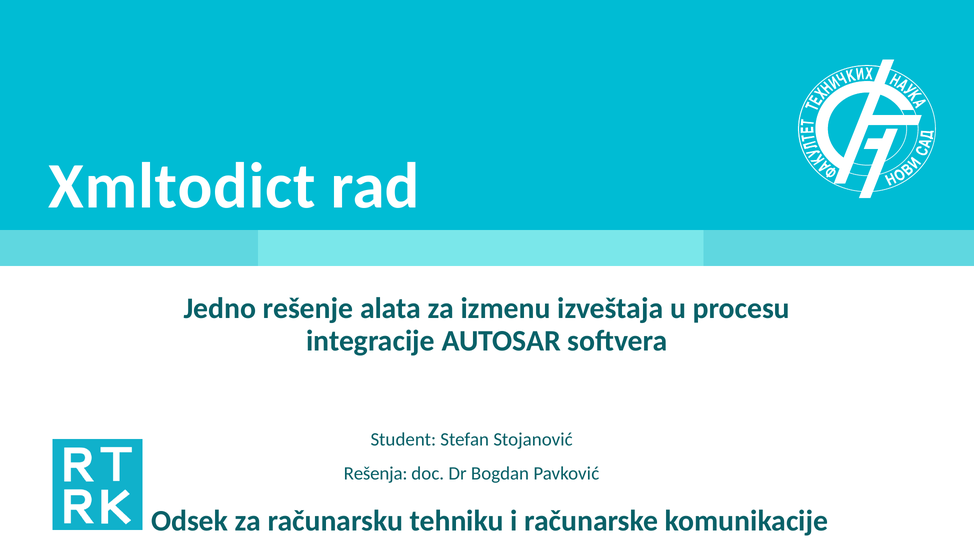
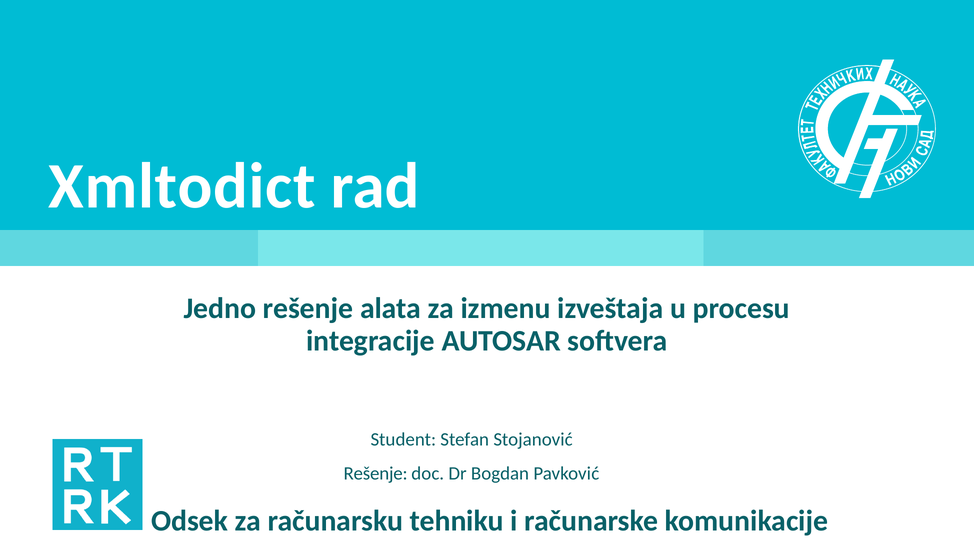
Rešenja: Rešenja -> Rešenje (376, 473)
